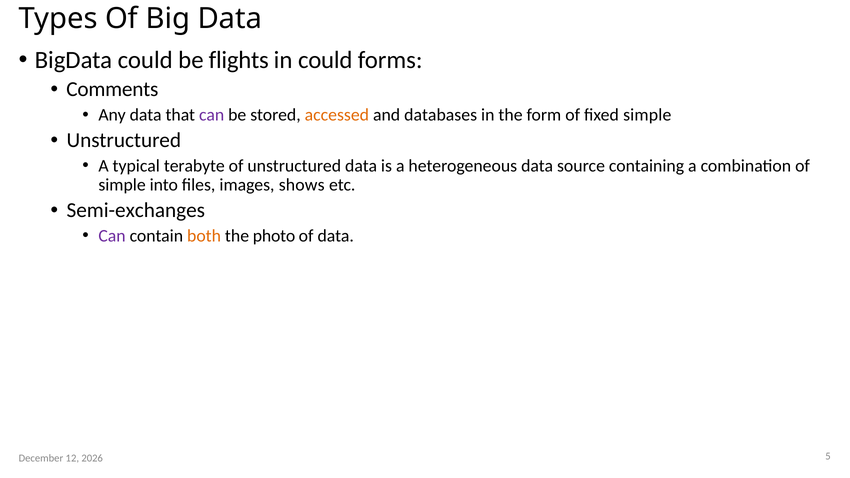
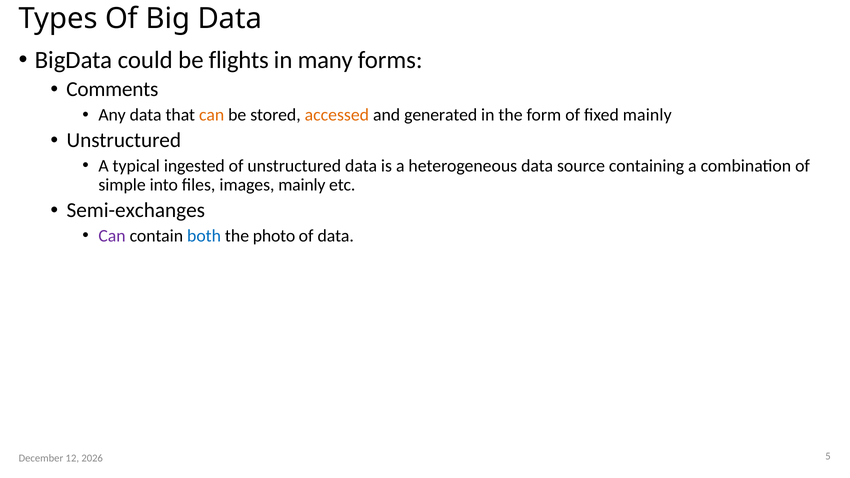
in could: could -> many (325, 60)
can colour: purple -> orange (212, 115)
databases: databases -> generated (441, 115)
fixed simple: simple -> mainly (647, 115)
terabyte: terabyte -> ingested (194, 166)
images shows: shows -> mainly (302, 185)
both colour: orange -> blue (204, 236)
